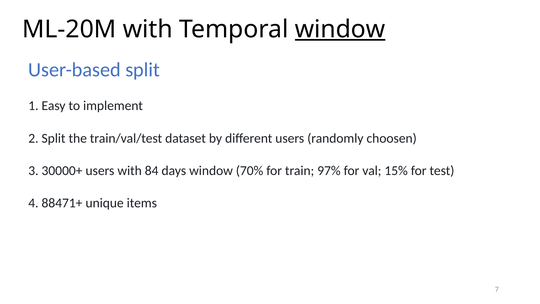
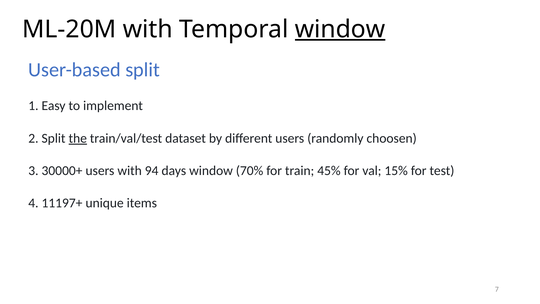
the underline: none -> present (78, 138)
84: 84 -> 94 (152, 171)
97%: 97% -> 45% (329, 171)
88471+: 88471+ -> 11197+ (62, 203)
